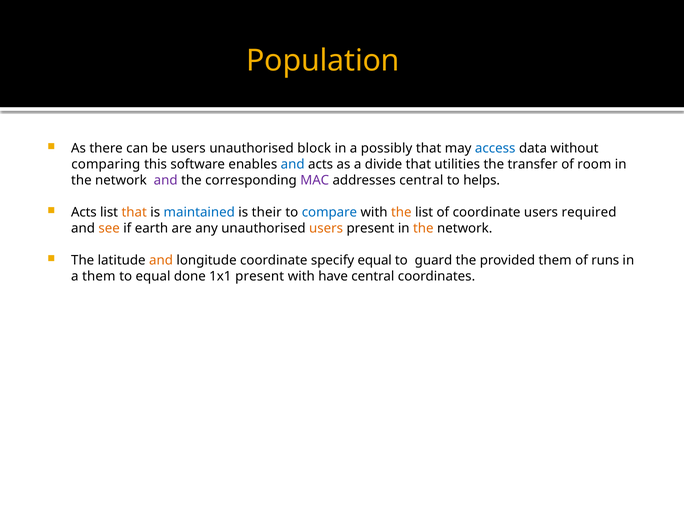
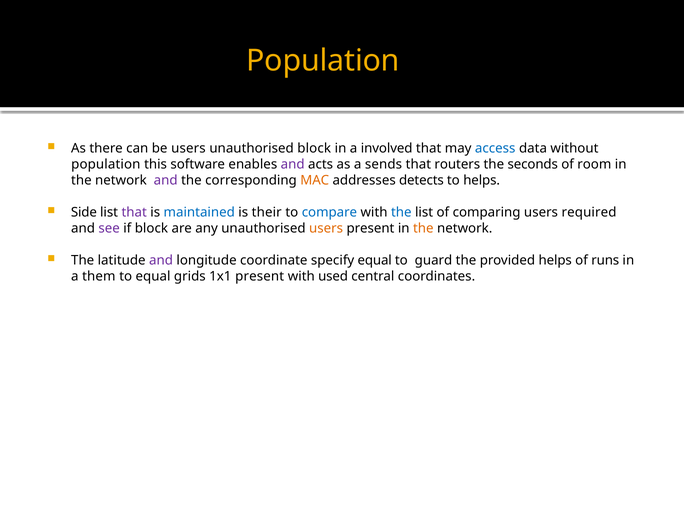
possibly: possibly -> involved (387, 149)
comparing: comparing -> population (106, 165)
and colour: blue -> purple (293, 165)
divide: divide -> sends (383, 165)
utilities: utilities -> routers (457, 165)
transfer: transfer -> seconds (533, 165)
MAC colour: purple -> orange (315, 181)
addresses central: central -> detects (421, 181)
Acts: Acts -> Side (84, 213)
that colour: orange -> purple (134, 213)
the colour: orange -> blue (401, 213)
of coordinate: coordinate -> comparing (487, 213)
see colour: orange -> purple (109, 229)
if earth: earth -> block (151, 229)
and colour: orange -> purple (161, 261)
provided them: them -> helps (555, 261)
done: done -> grids (190, 277)
have: have -> used (333, 277)
